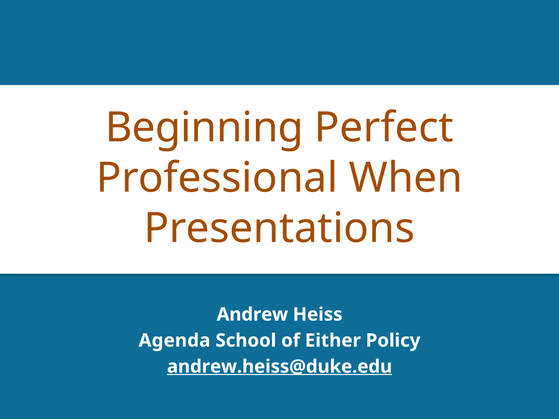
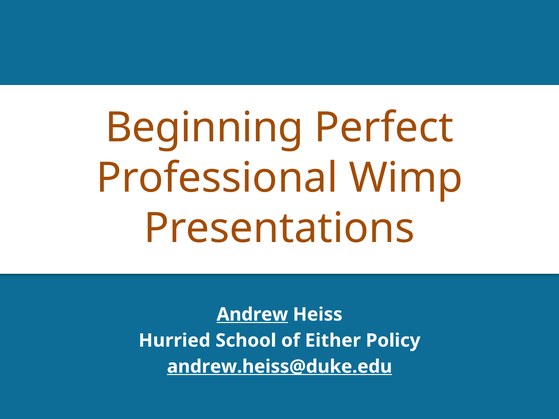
When: When -> Wimp (406, 178)
Andrew underline: none -> present (252, 315)
Agenda: Agenda -> Hurried (175, 341)
